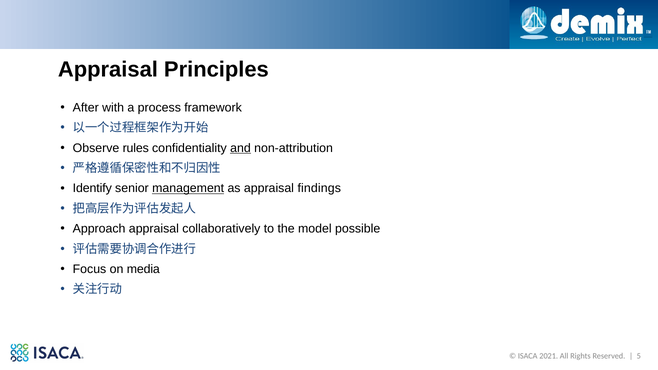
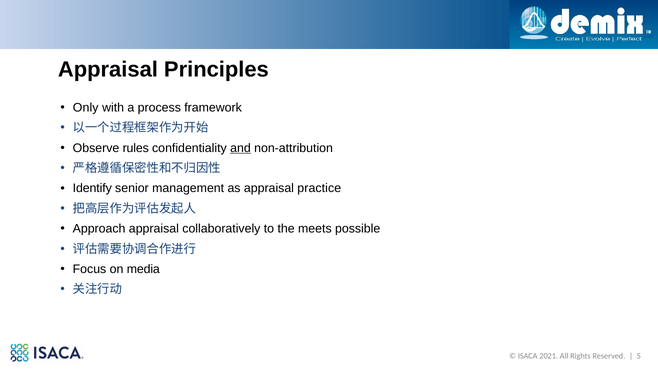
After: After -> Only (86, 108)
management underline: present -> none (188, 188)
findings: findings -> practice (319, 188)
model: model -> meets (315, 229)
